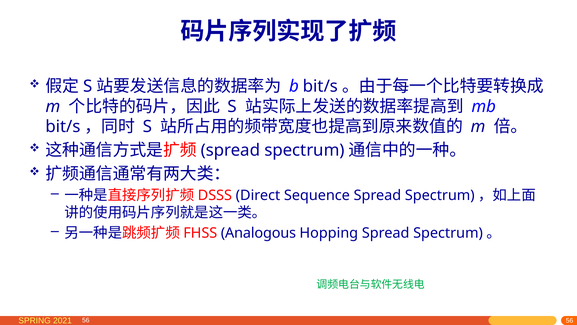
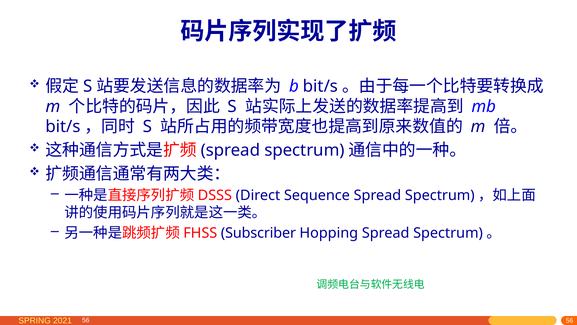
Analogous: Analogous -> Subscriber (258, 233)
